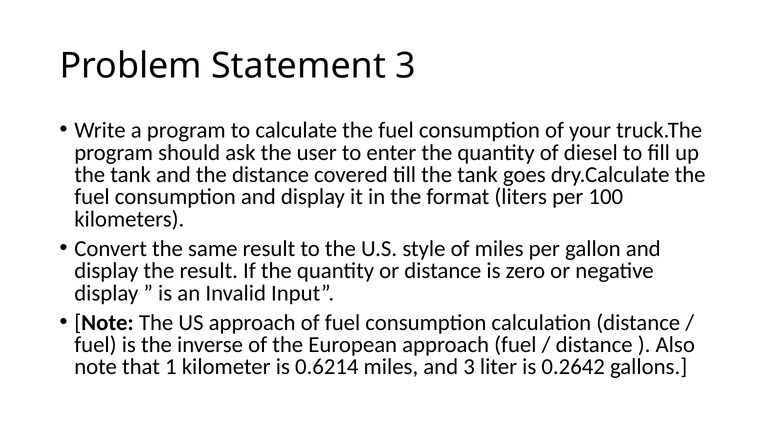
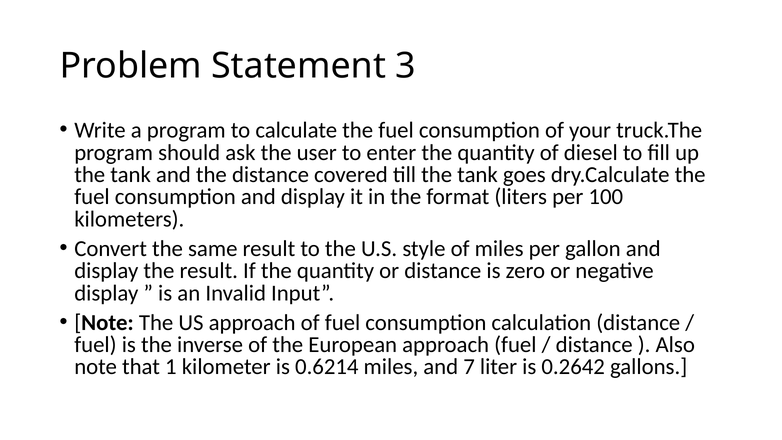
and 3: 3 -> 7 (469, 367)
